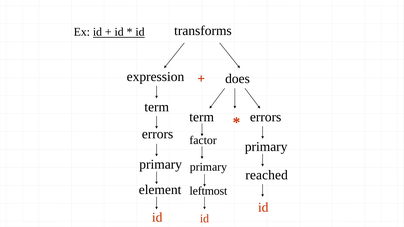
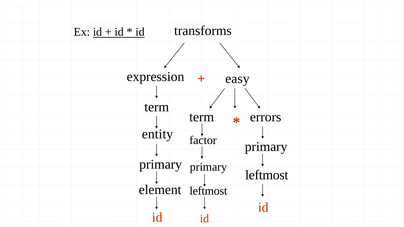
does: does -> easy (237, 79)
errors: errors -> entity (157, 134)
reached: reached -> leftmost (267, 175)
